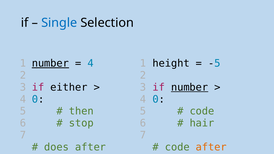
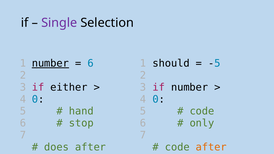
Single colour: blue -> purple (59, 23)
4: 4 -> 6 (91, 63)
height: height -> should (171, 63)
number underline: present -> none (190, 87)
then: then -> hand (81, 111)
hair: hair -> only (202, 123)
